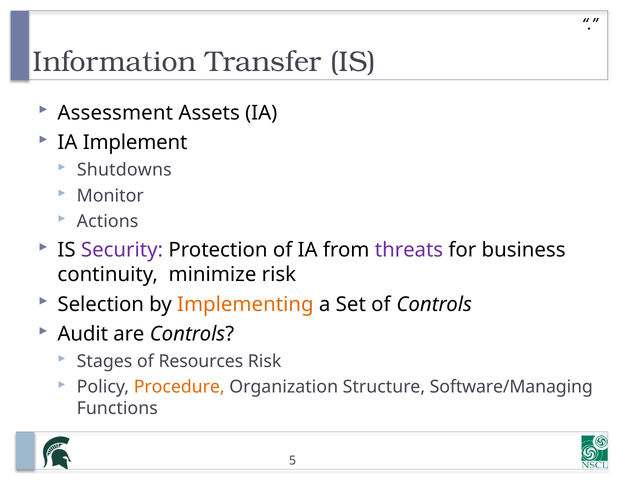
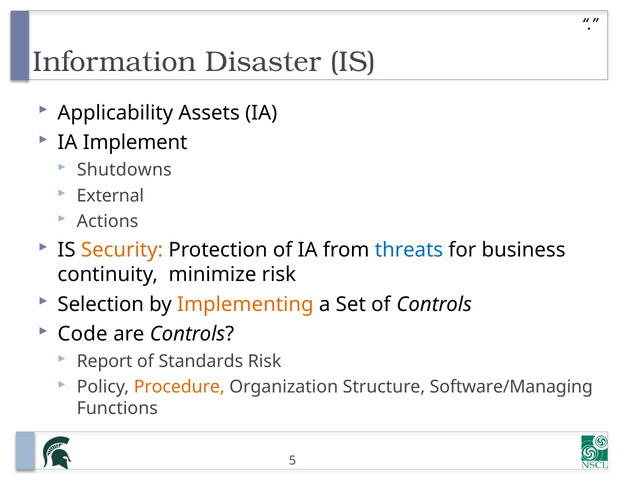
Transfer: Transfer -> Disaster (263, 62)
Assessment: Assessment -> Applicability (115, 113)
Monitor: Monitor -> External (110, 196)
Security colour: purple -> orange (122, 250)
threats colour: purple -> blue (409, 250)
Audit: Audit -> Code (83, 334)
Stages: Stages -> Report (105, 361)
Resources: Resources -> Standards (201, 361)
